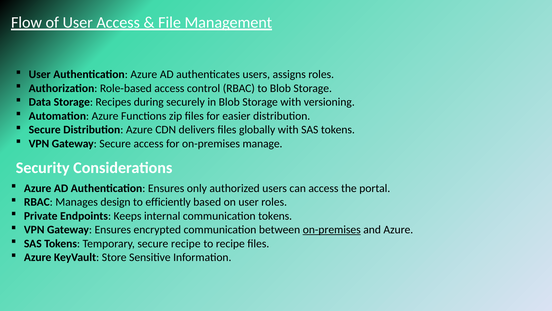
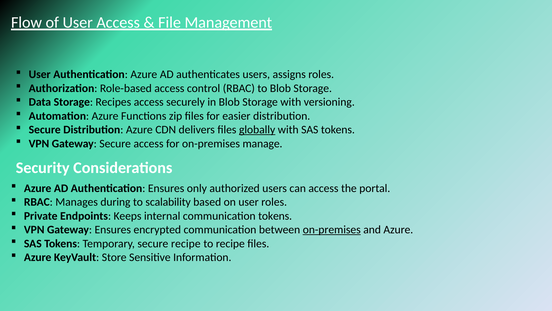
Recipes during: during -> access (149, 102)
globally underline: none -> present (257, 130)
design: design -> during (115, 202)
efficiently: efficiently -> scalability (168, 202)
